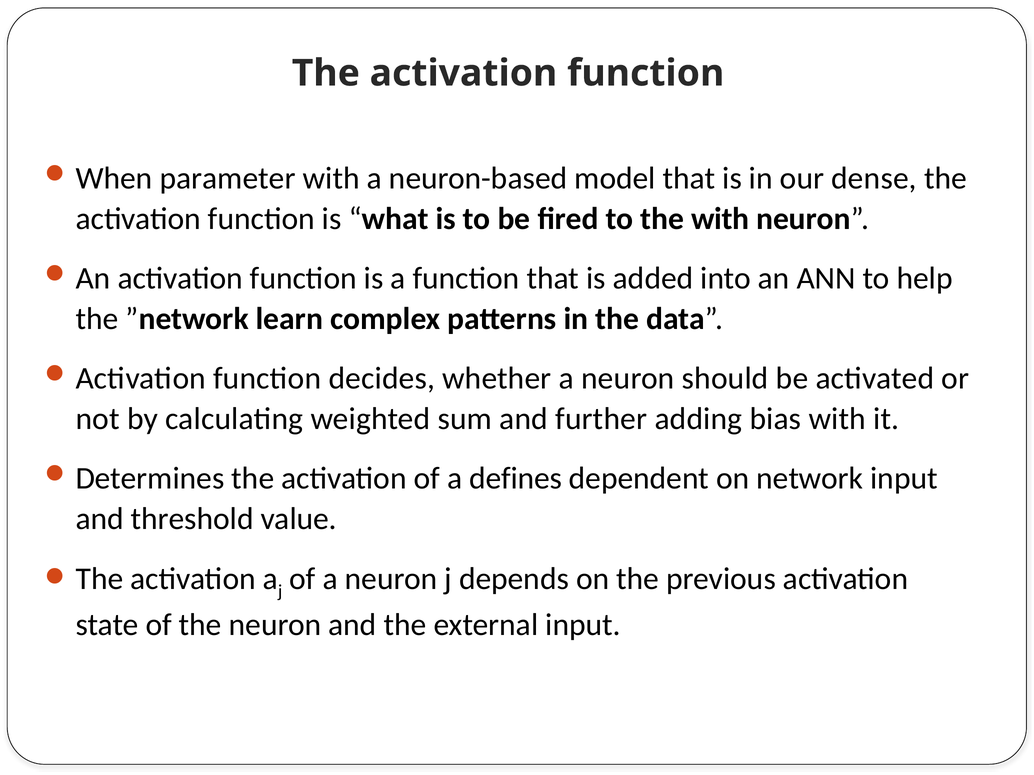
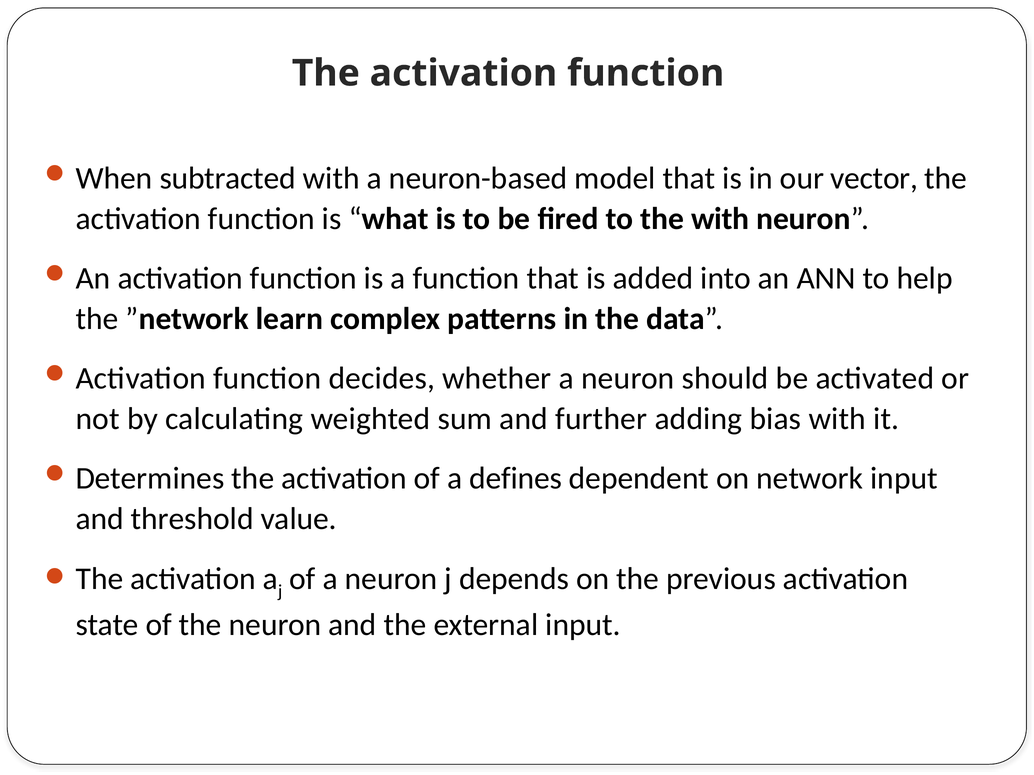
parameter: parameter -> subtracted (228, 178)
dense: dense -> vector (874, 178)
